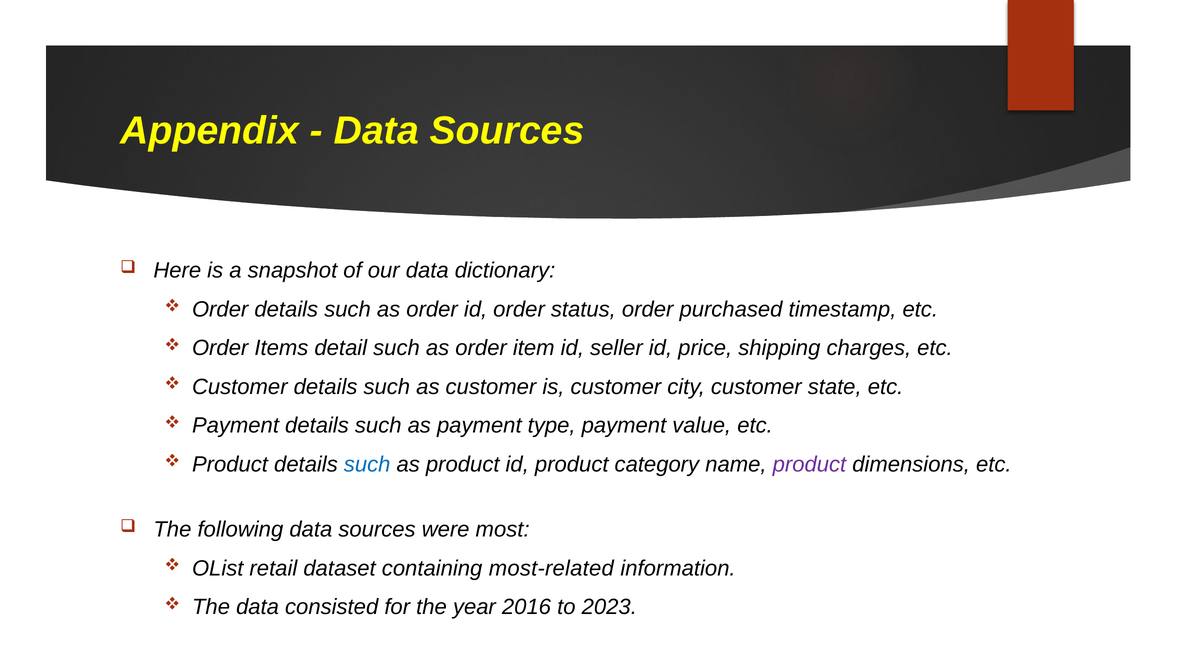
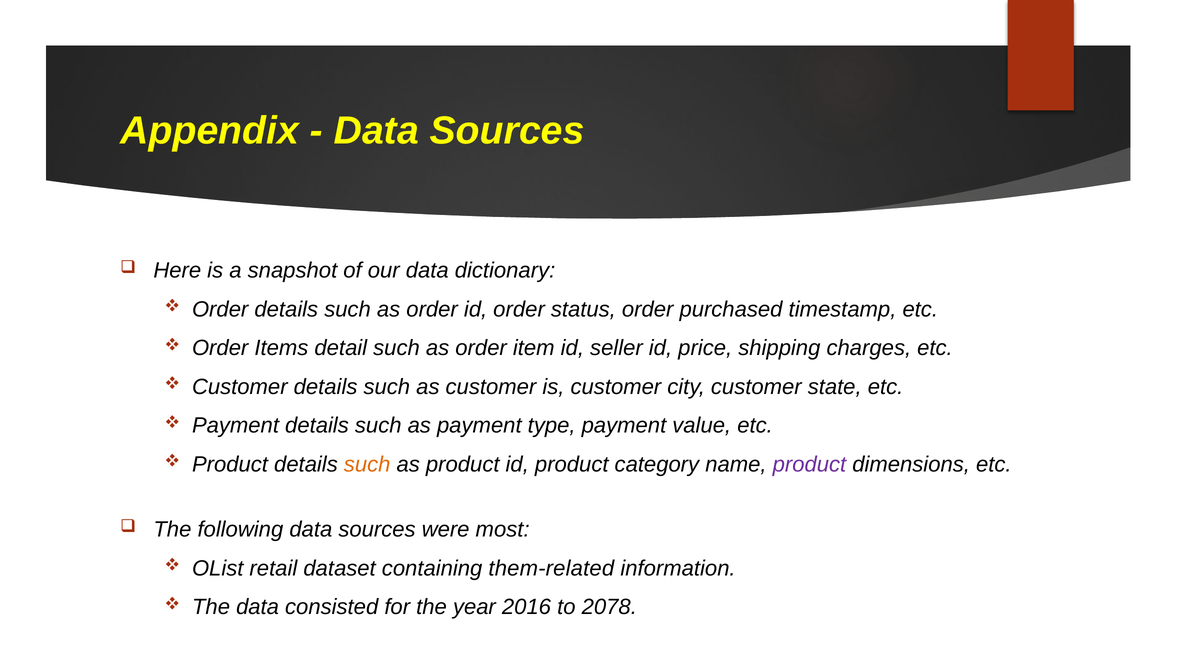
such colour: blue -> orange (367, 464)
most-related: most-related -> them-related (551, 568)
2023: 2023 -> 2078 (609, 607)
